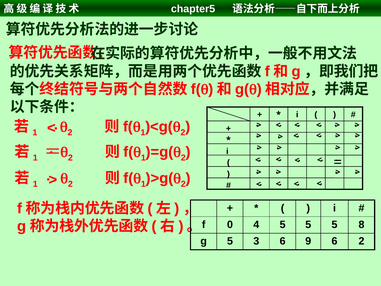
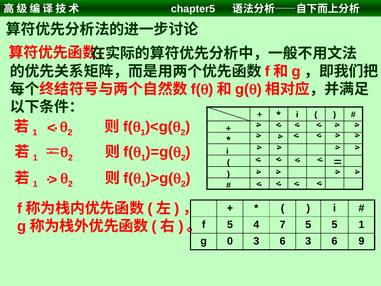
f 0: 0 -> 5 (230, 224)
4 5: 5 -> 7 (283, 224)
5 8: 8 -> 1 (361, 224)
g 5: 5 -> 0 (230, 241)
6 9: 9 -> 3 (308, 241)
6 2: 2 -> 9 (361, 241)
